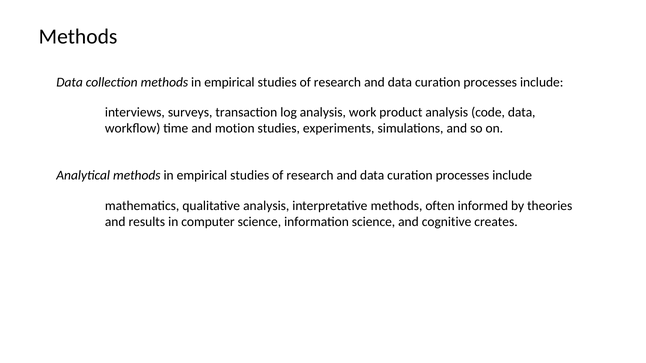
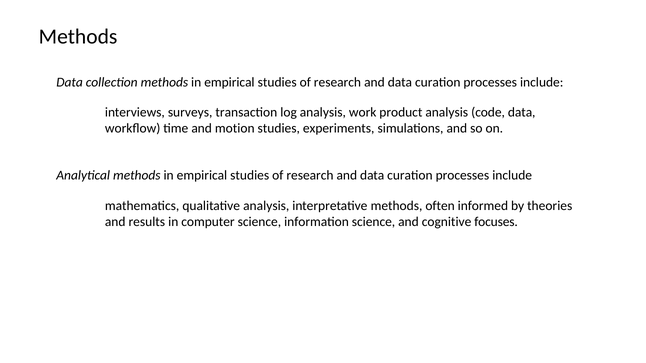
creates: creates -> focuses (496, 222)
